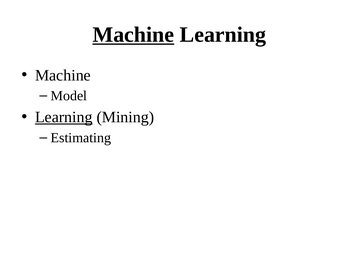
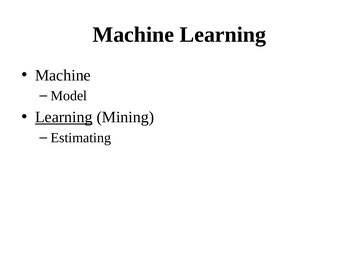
Machine underline: present -> none (133, 35)
